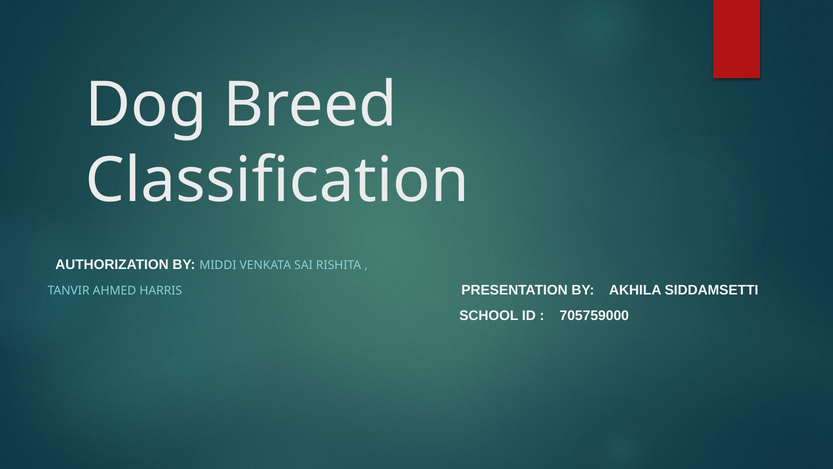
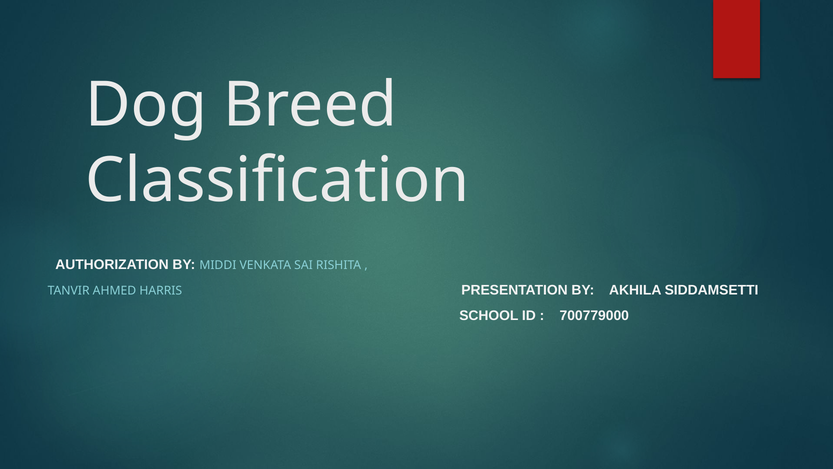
705759000: 705759000 -> 700779000 (594, 315)
